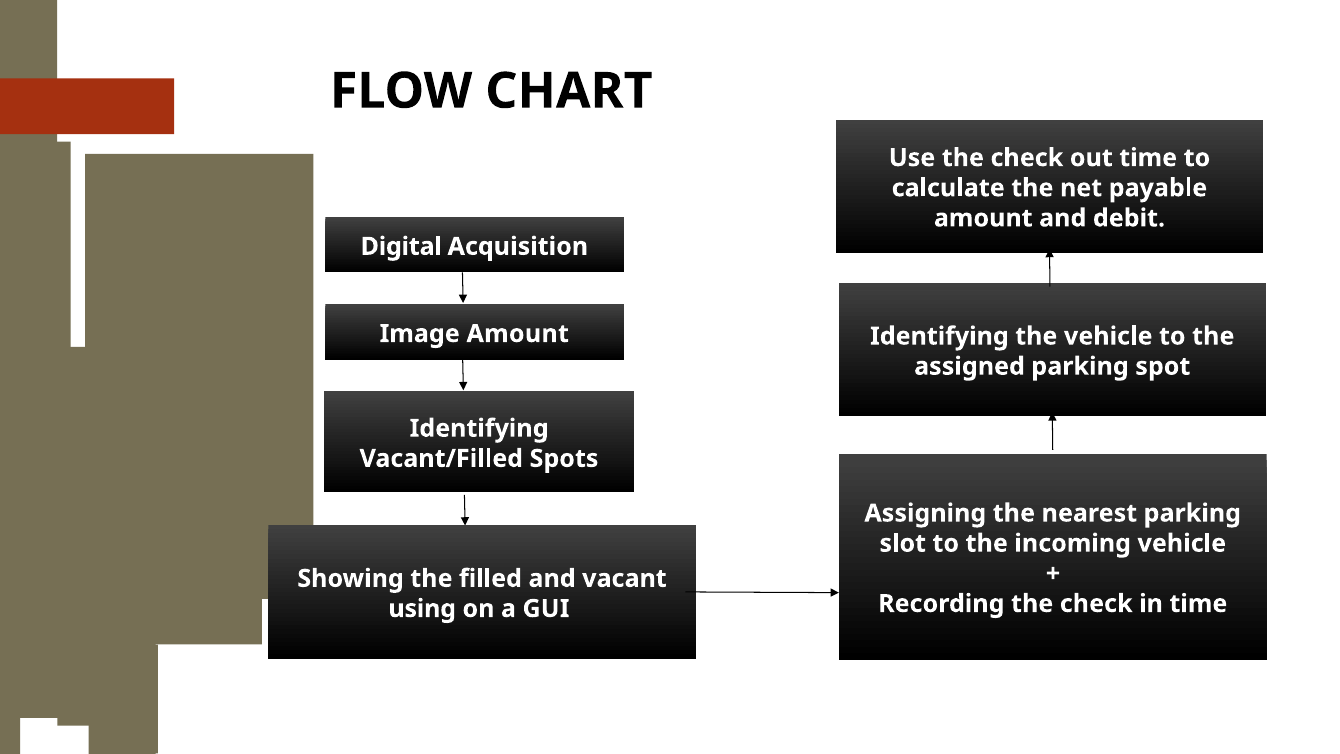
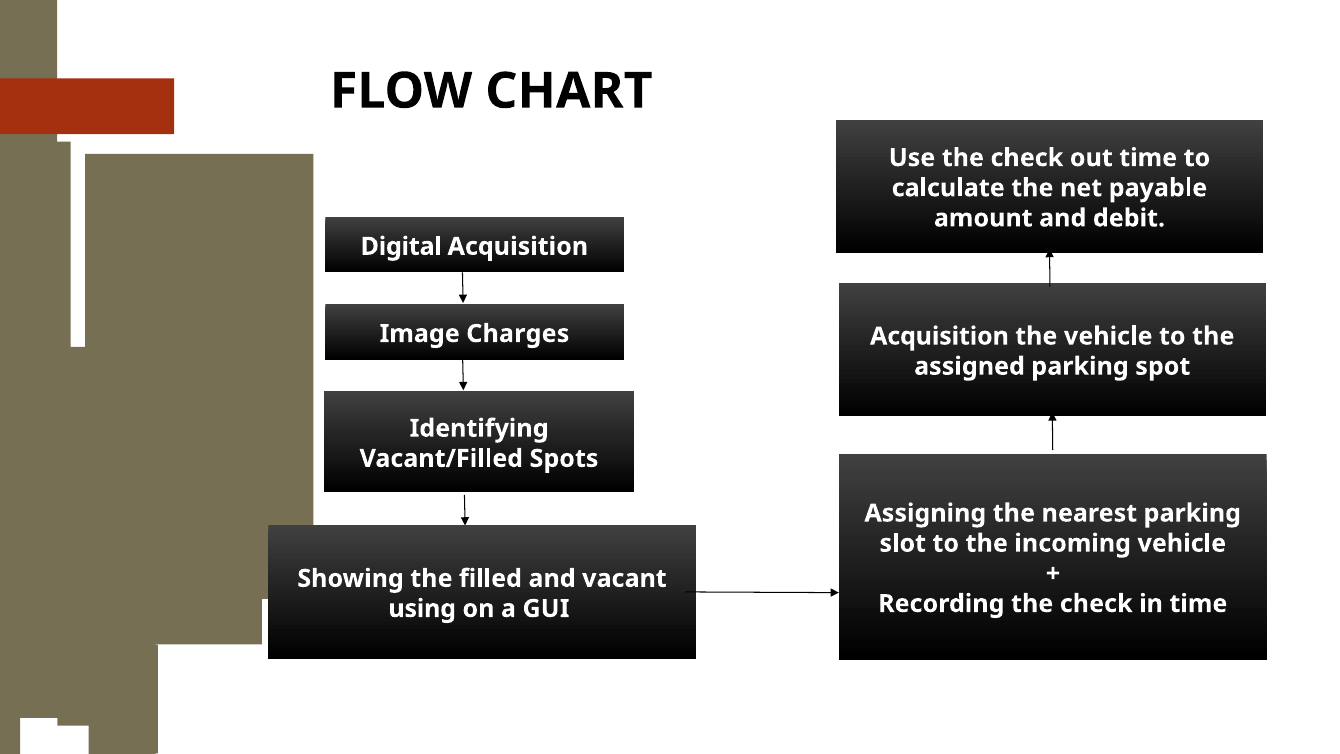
Image Amount: Amount -> Charges (518, 334)
Identifying: Identifying -> Acquisition (939, 336)
